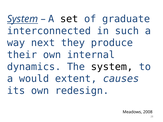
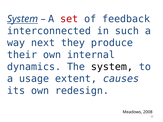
set colour: black -> red (69, 19)
graduate: graduate -> feedback (126, 19)
would: would -> usage (34, 79)
